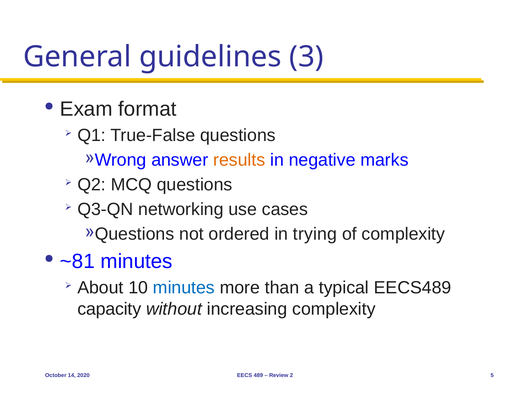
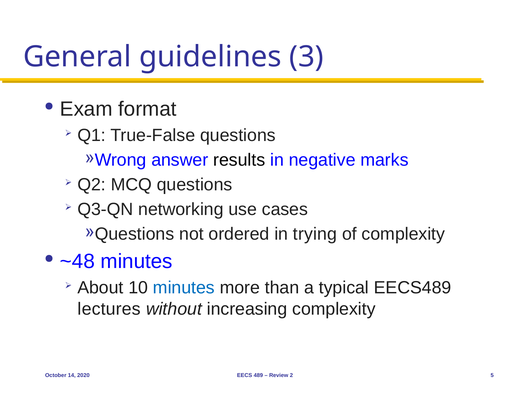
results colour: orange -> black (239, 160)
~81: ~81 -> ~48 (77, 262)
capacity: capacity -> lectures (109, 309)
